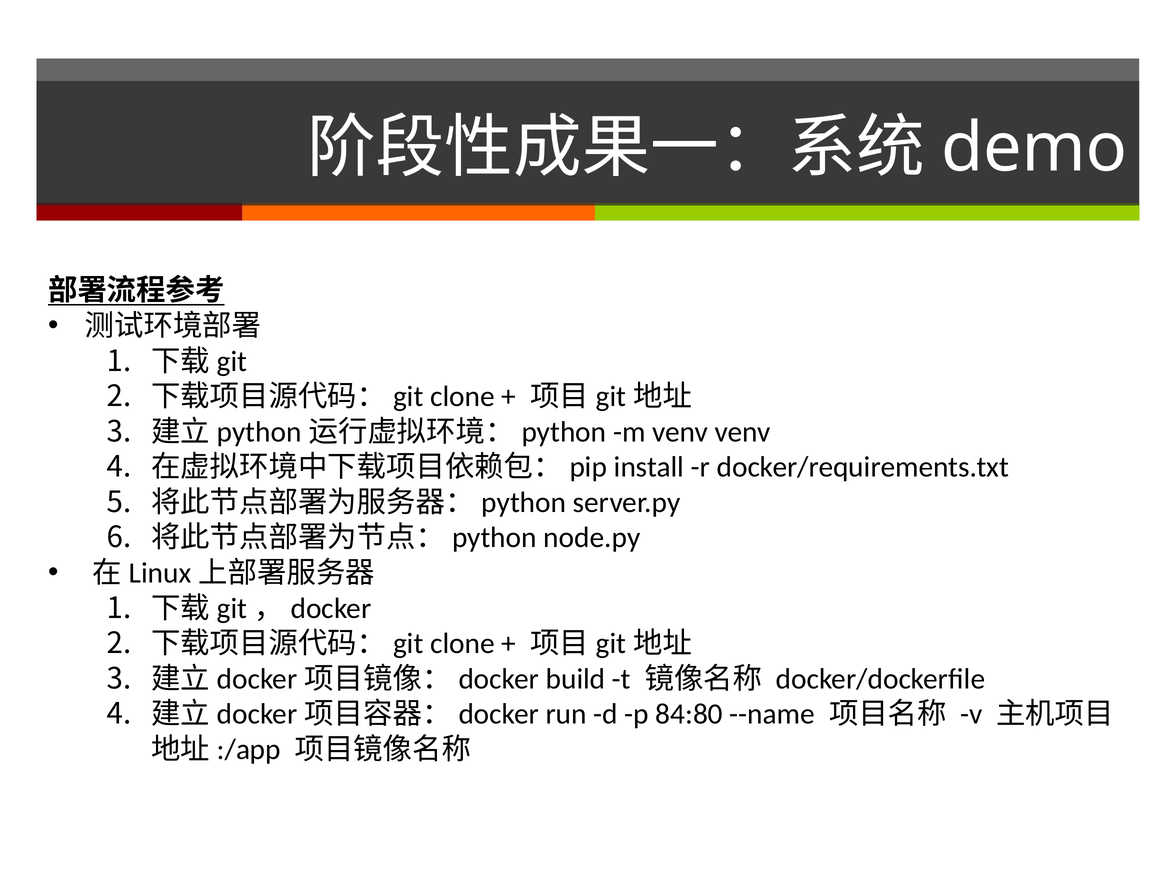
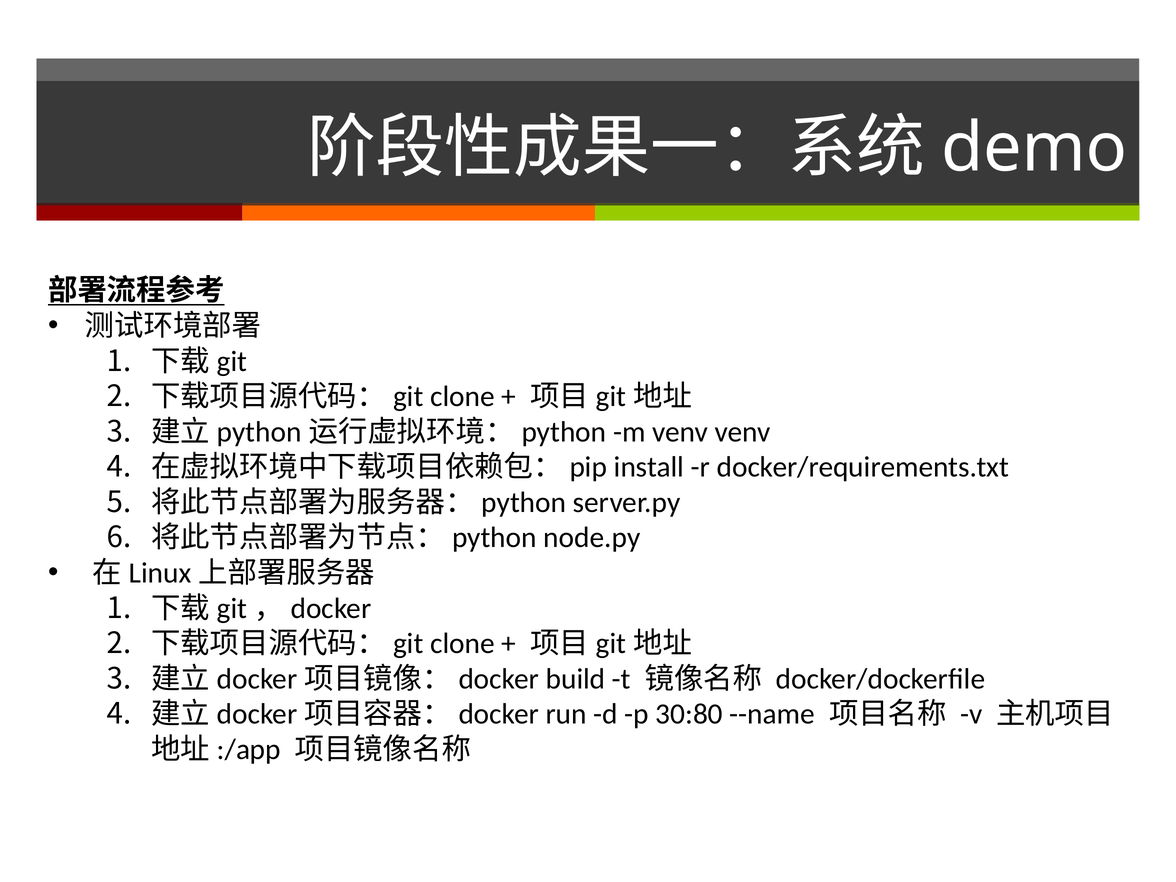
84:80: 84:80 -> 30:80 (689, 714)
